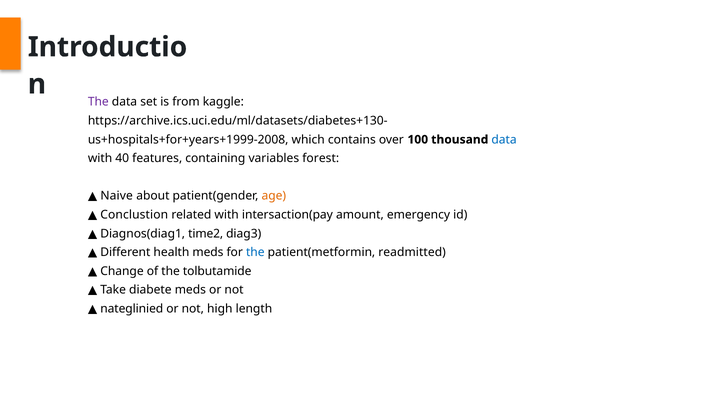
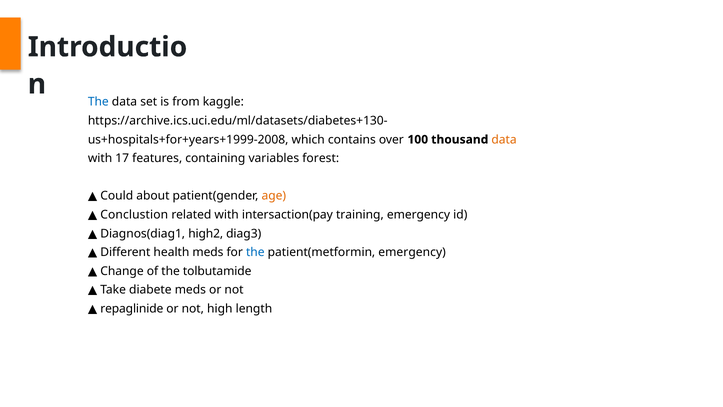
The colour: purple -> blue (98, 102)
data colour: blue -> orange (504, 139)
40: 40 -> 17 (122, 158)
Naive: Naive -> Could (117, 196)
amount: amount -> training (360, 215)
time2: time2 -> high2 (206, 233)
patient(metformin readmitted: readmitted -> emergency (412, 252)
nateglinied: nateglinied -> repaglinide (132, 309)
